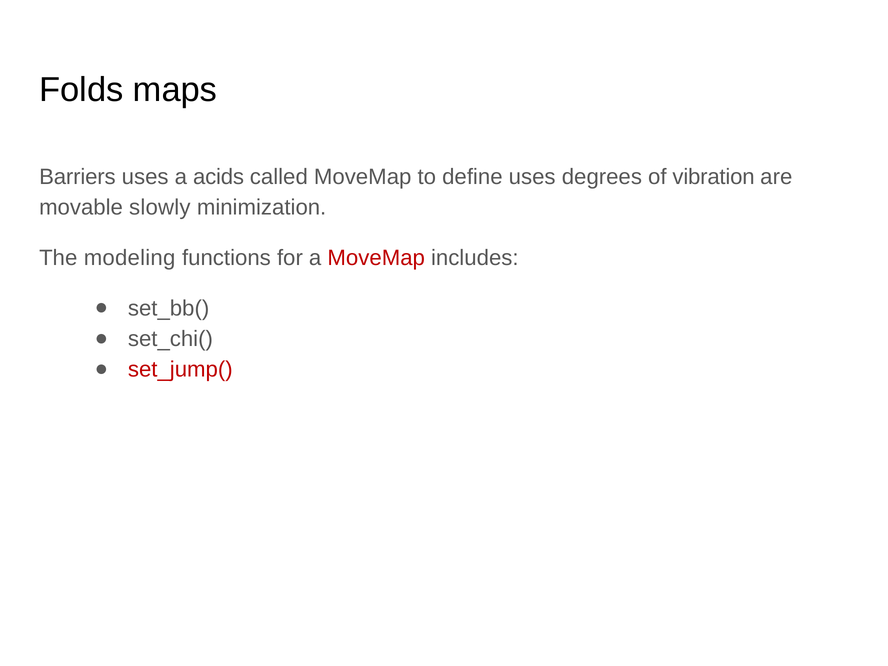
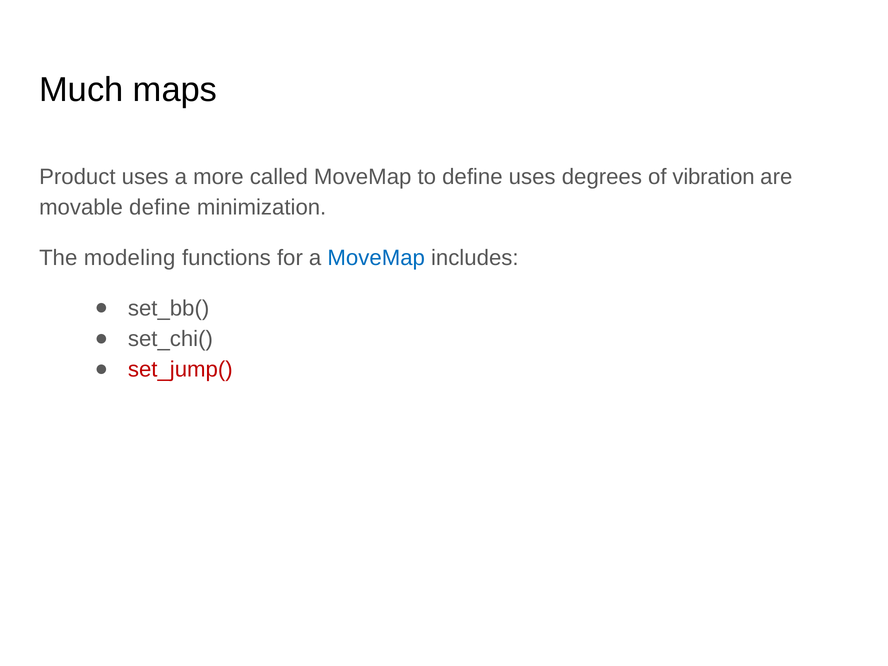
Folds: Folds -> Much (81, 90)
Barriers: Barriers -> Product (77, 177)
acids: acids -> more (218, 177)
movable slowly: slowly -> define (160, 208)
MoveMap colour: red -> blue (376, 258)
